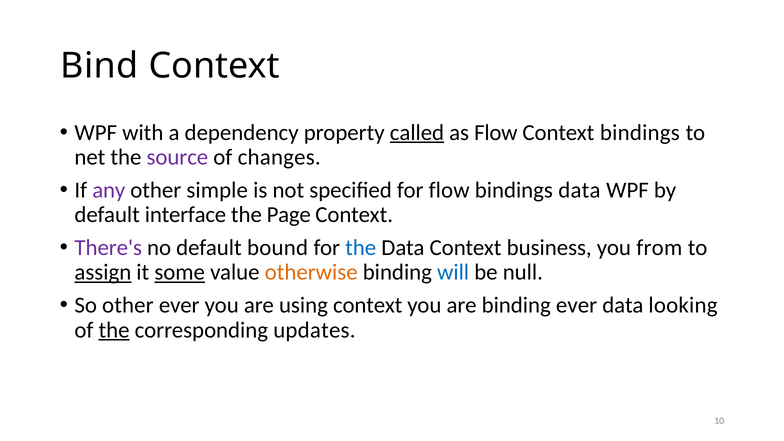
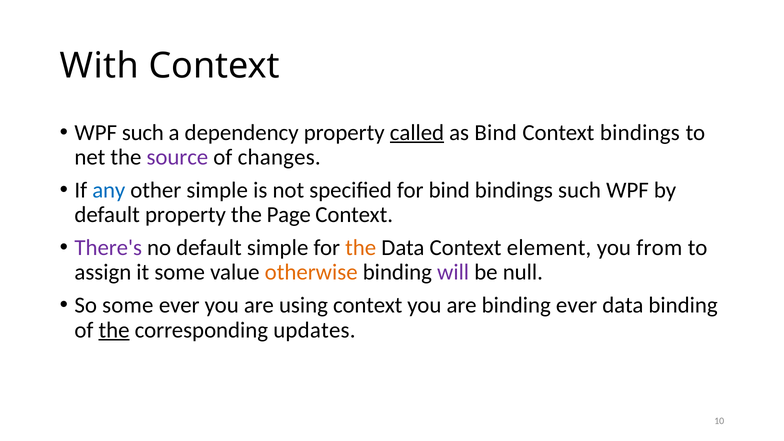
Bind: Bind -> With (99, 66)
WPF with: with -> such (143, 133)
as Flow: Flow -> Bind (496, 133)
any colour: purple -> blue (109, 190)
for flow: flow -> bind (449, 190)
bindings data: data -> such (580, 190)
default interface: interface -> property (185, 215)
default bound: bound -> simple (278, 248)
the colour: blue -> orange (361, 248)
business: business -> element (549, 248)
assign underline: present -> none (103, 272)
some underline: present -> none (180, 272)
will colour: blue -> purple (453, 272)
So other: other -> some (128, 305)
data looking: looking -> binding (683, 305)
